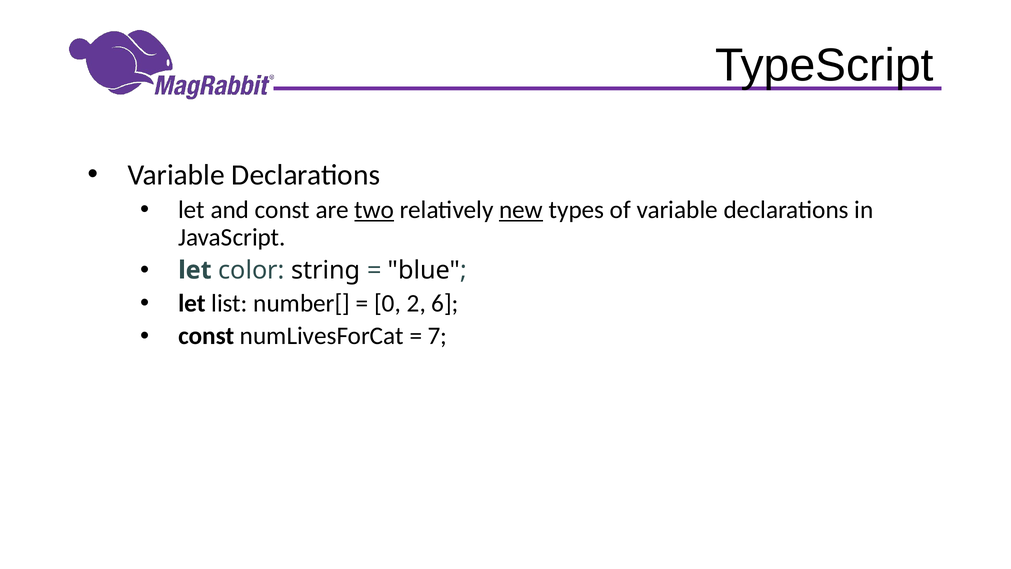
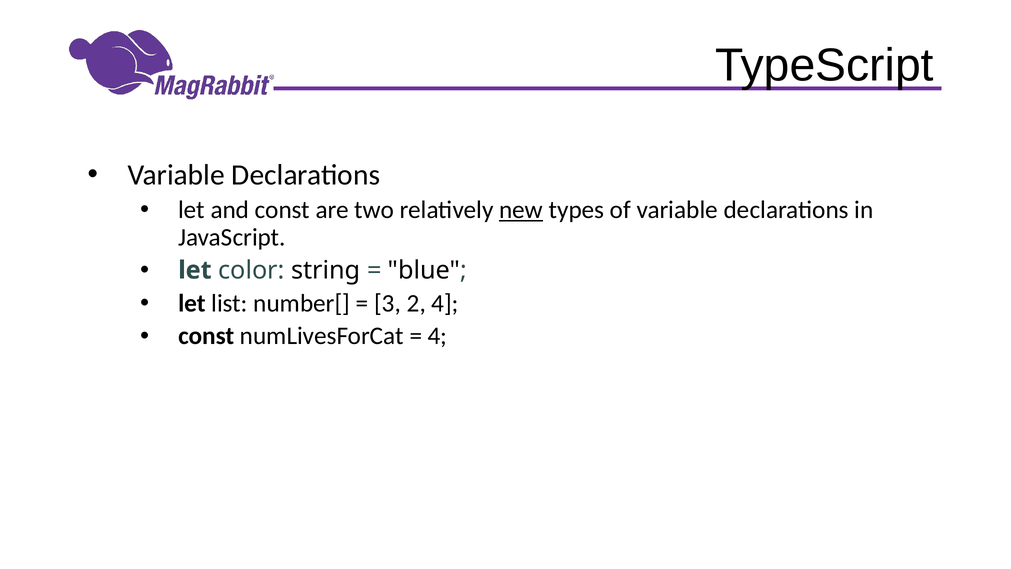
two underline: present -> none (374, 210)
0: 0 -> 3 (387, 303)
2 6: 6 -> 4 (445, 303)
7: 7 -> 4 (437, 336)
